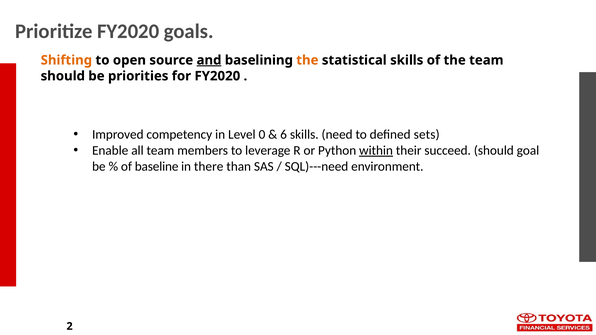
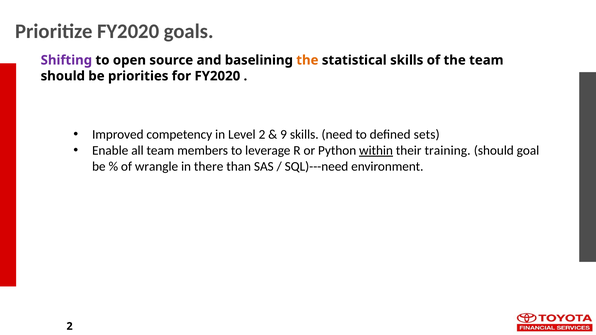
Shifting colour: orange -> purple (66, 60)
and underline: present -> none (209, 60)
Level 0: 0 -> 2 (262, 135)
6: 6 -> 9 (284, 135)
succeed: succeed -> training (448, 151)
baseline: baseline -> wrangle (157, 167)
